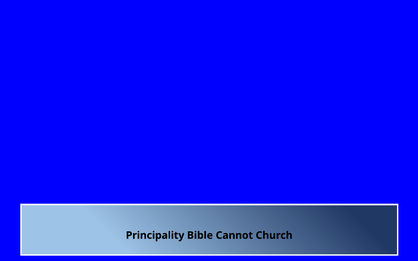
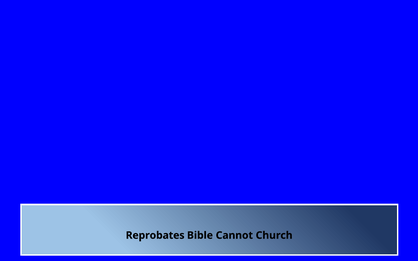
Principality: Principality -> Reprobates (155, 236)
